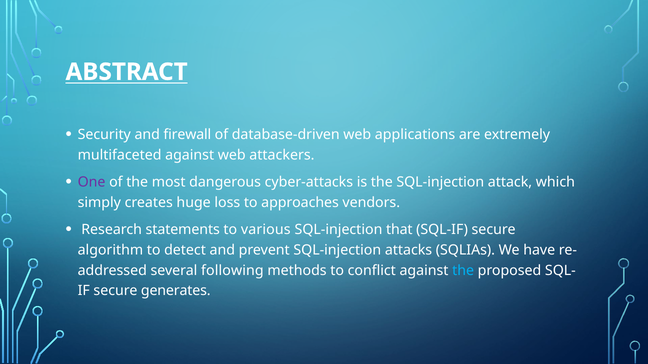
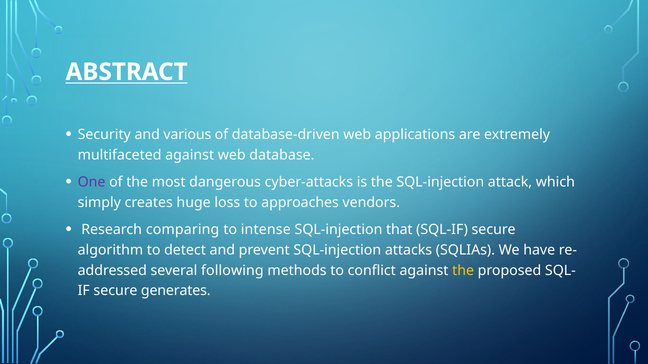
firewall: firewall -> various (187, 135)
attackers: attackers -> database (282, 155)
statements: statements -> comparing (183, 230)
various: various -> intense (266, 230)
the colour: light blue -> yellow (463, 271)
